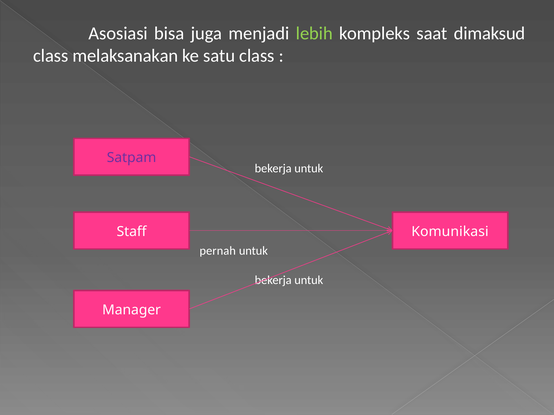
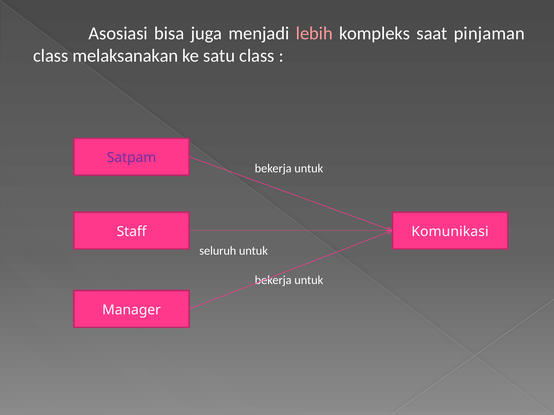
lebih colour: light green -> pink (314, 34)
dimaksud: dimaksud -> pinjaman (489, 34)
pernah: pernah -> seluruh (218, 251)
